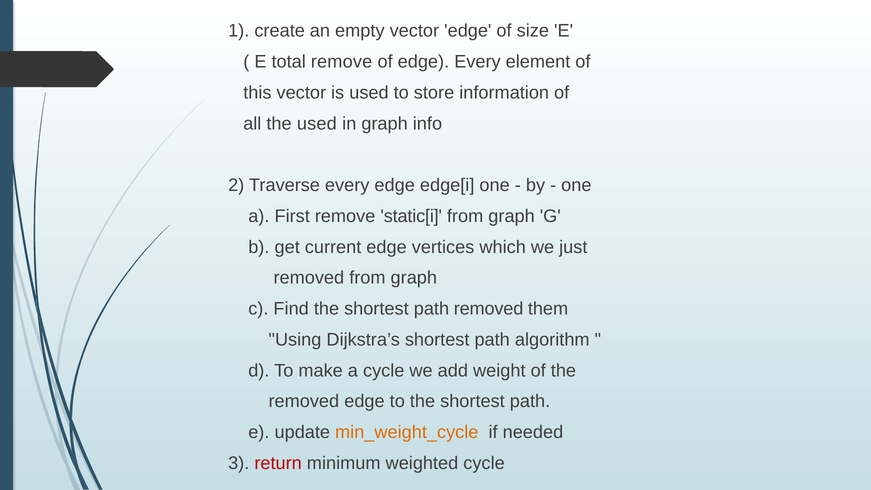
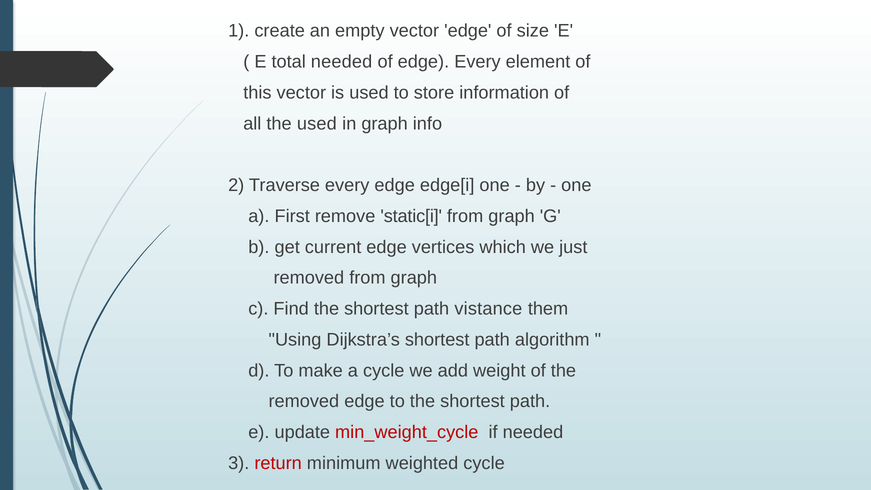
total remove: remove -> needed (342, 62)
path removed: removed -> vistance (488, 309)
min_weight_cycle colour: orange -> red (407, 432)
